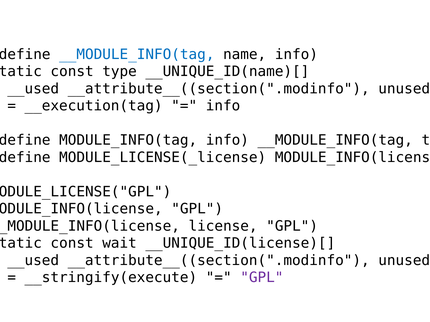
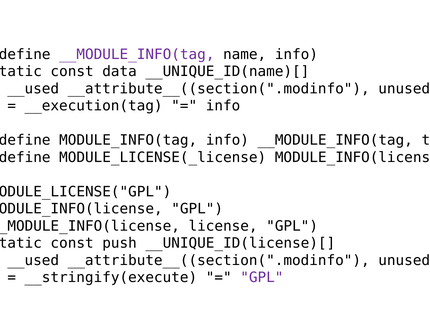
__MODULE_INFO(tag colour: blue -> purple (137, 54)
type: type -> data (120, 72)
wait: wait -> push (120, 244)
